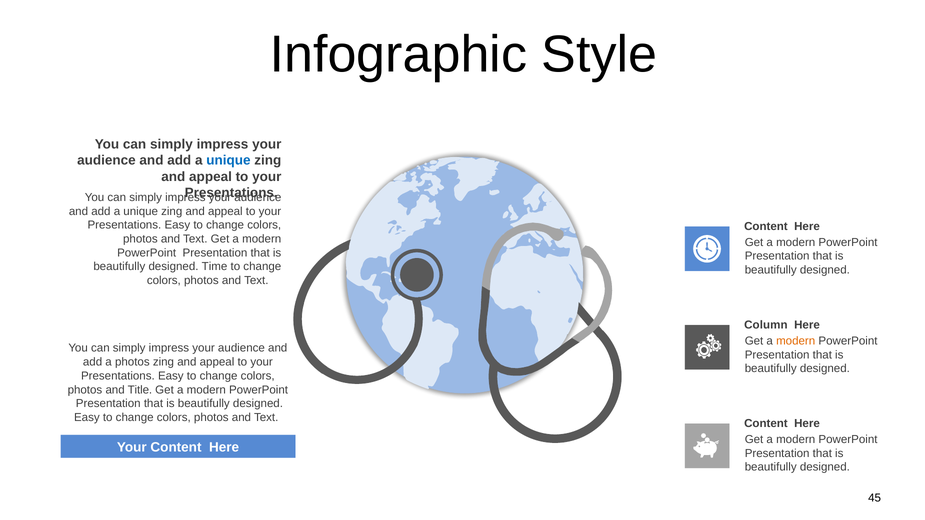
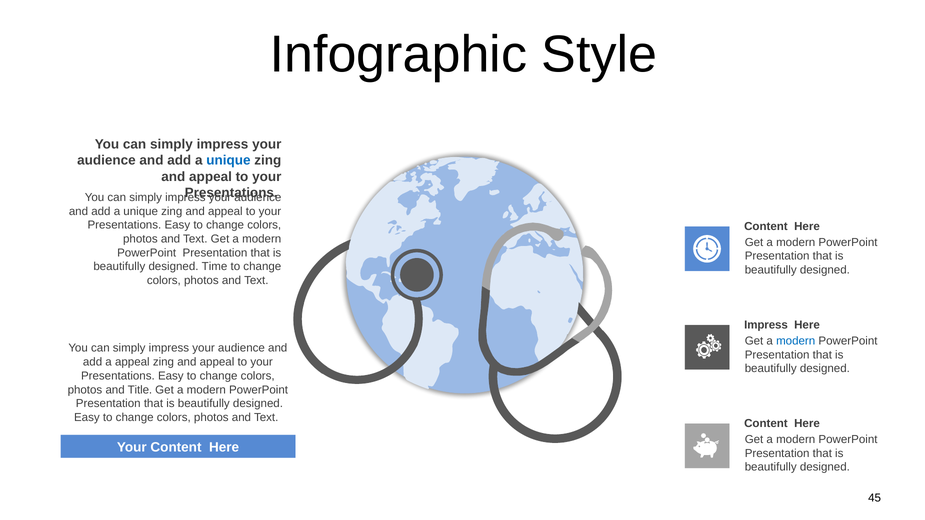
Column: Column -> Impress (766, 325)
modern colour: orange -> blue (796, 341)
a photos: photos -> appeal (132, 362)
